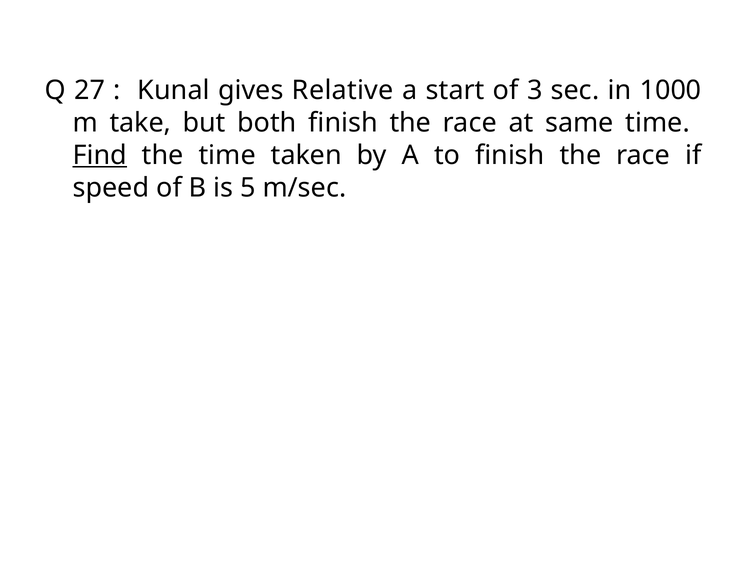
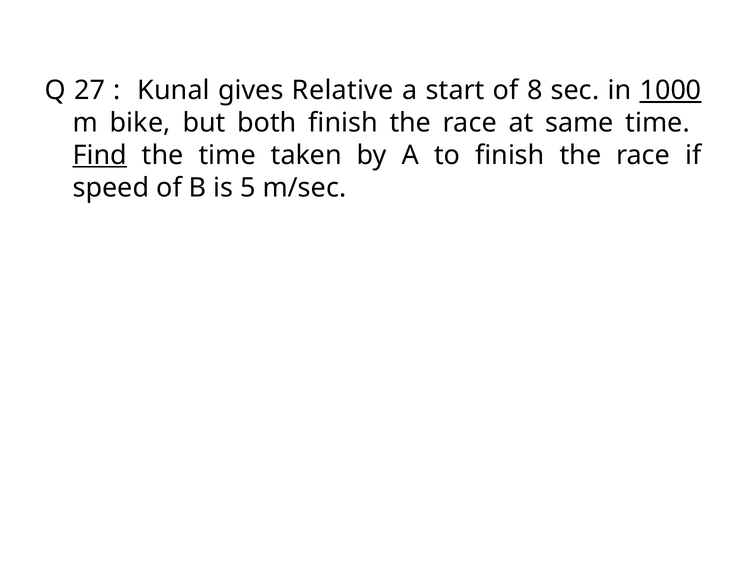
3: 3 -> 8 (535, 90)
1000 underline: none -> present (671, 90)
take: take -> bike (140, 123)
